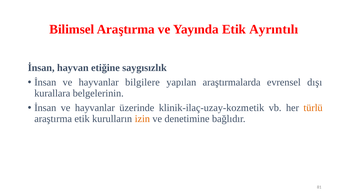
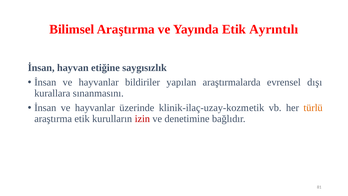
bilgilere: bilgilere -> bildiriler (143, 82)
belgelerinin: belgelerinin -> sınanmasını (98, 93)
izin colour: orange -> red (142, 119)
